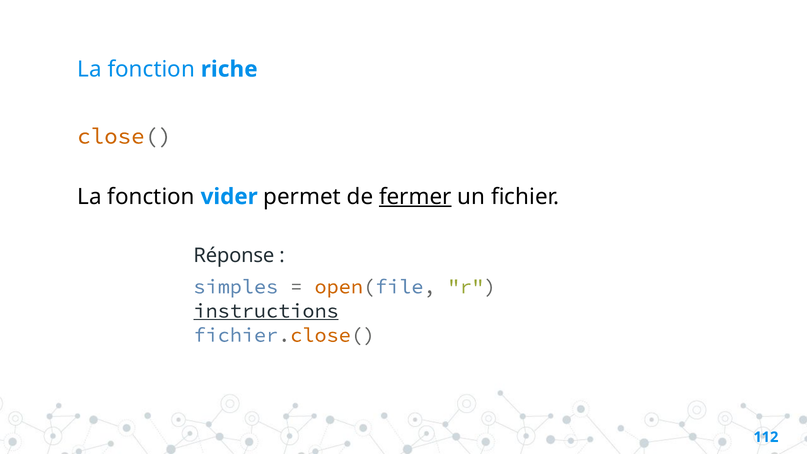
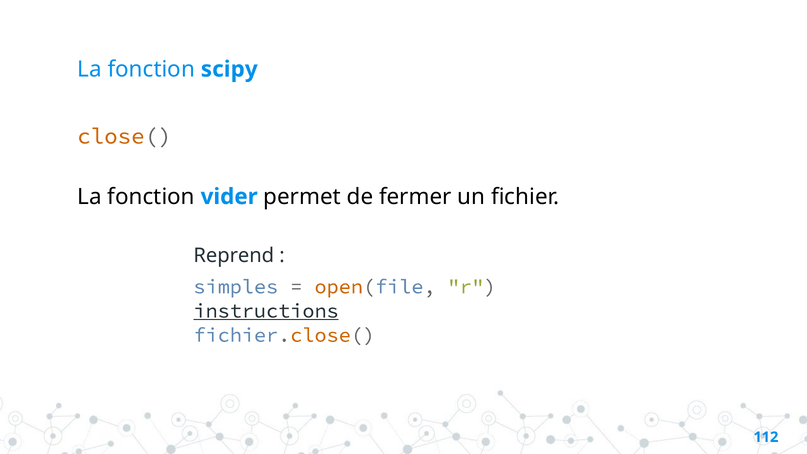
riche: riche -> scipy (229, 69)
fermer underline: present -> none (415, 197)
Réponse: Réponse -> Reprend (234, 256)
